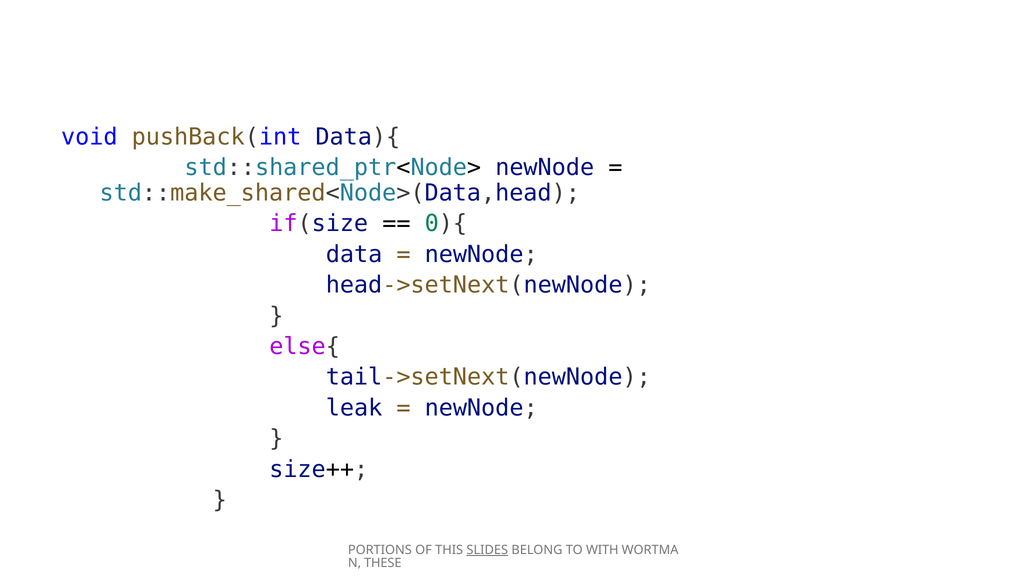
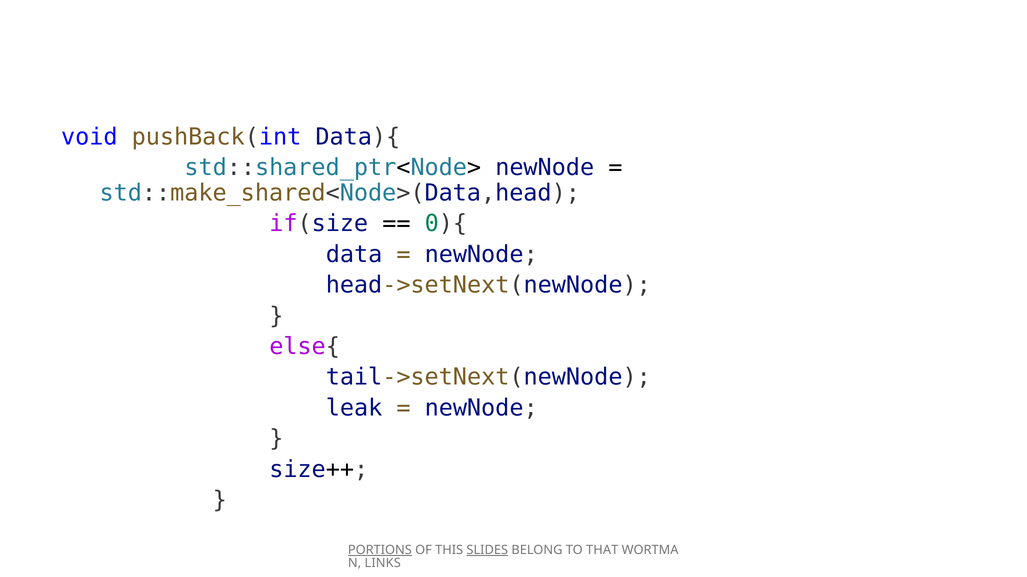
PORTIONS underline: none -> present (380, 551)
WITH: WITH -> THAT (602, 551)
THESE: THESE -> LINKS (383, 563)
